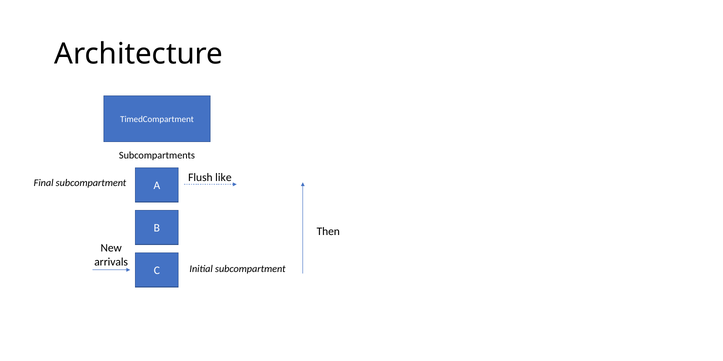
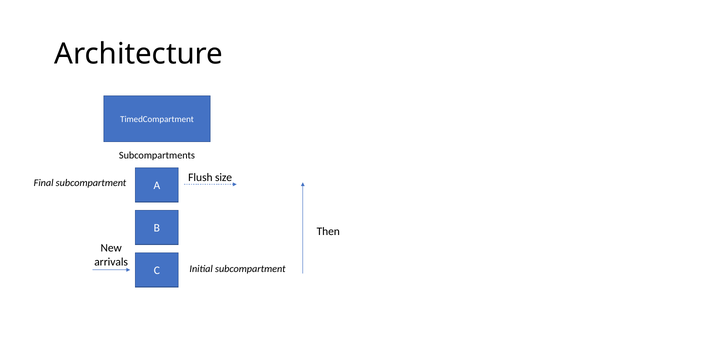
like: like -> size (224, 178)
